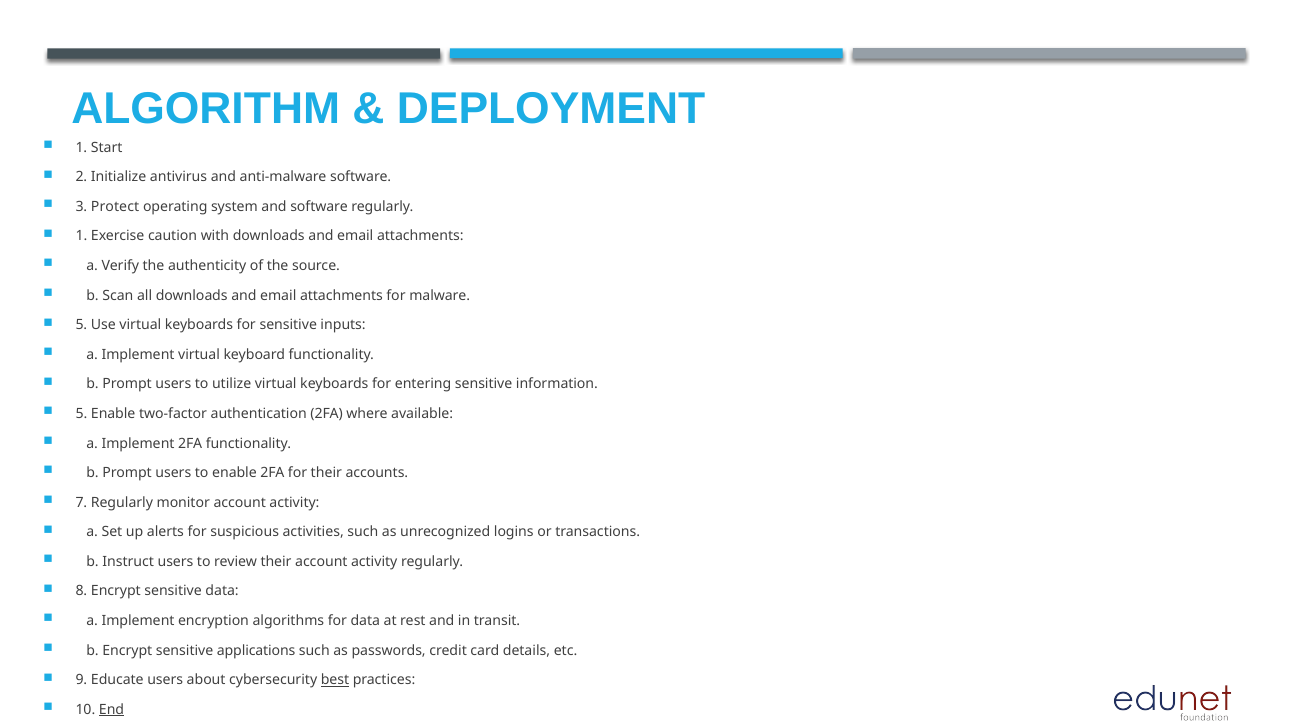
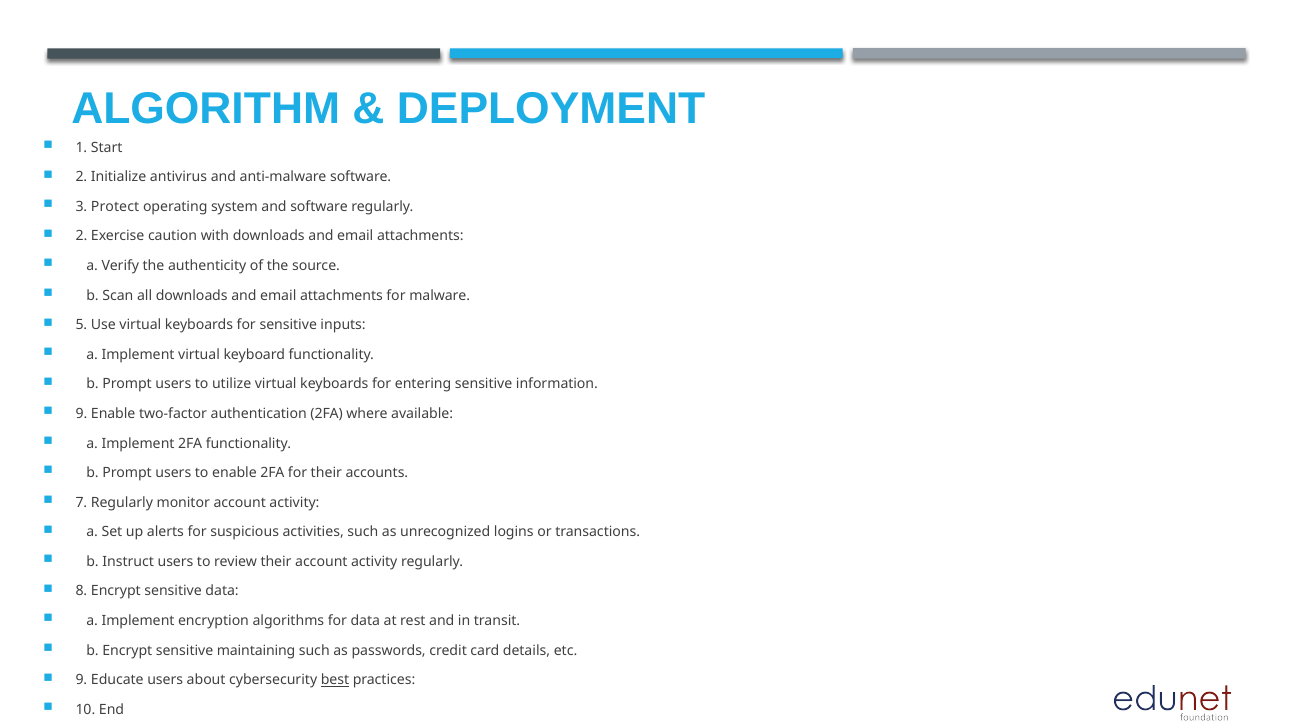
1: 1 -> 2 (81, 236)
5: 5 -> 9 (81, 413)
applications: applications -> maintaining (256, 650)
End underline: present -> none (112, 709)
